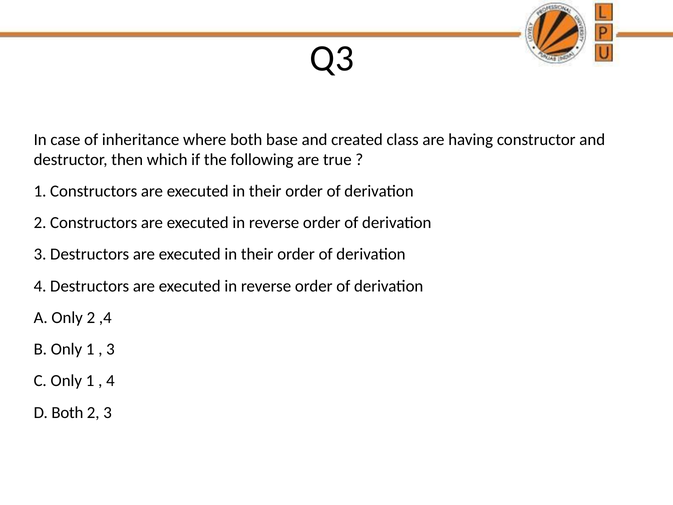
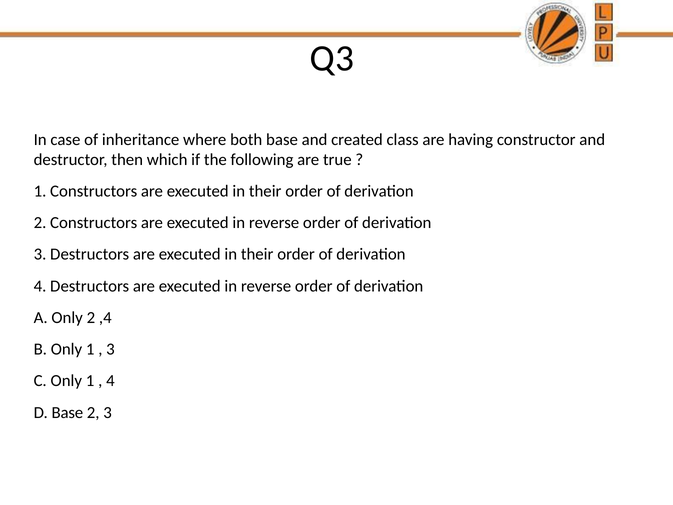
D Both: Both -> Base (67, 412)
